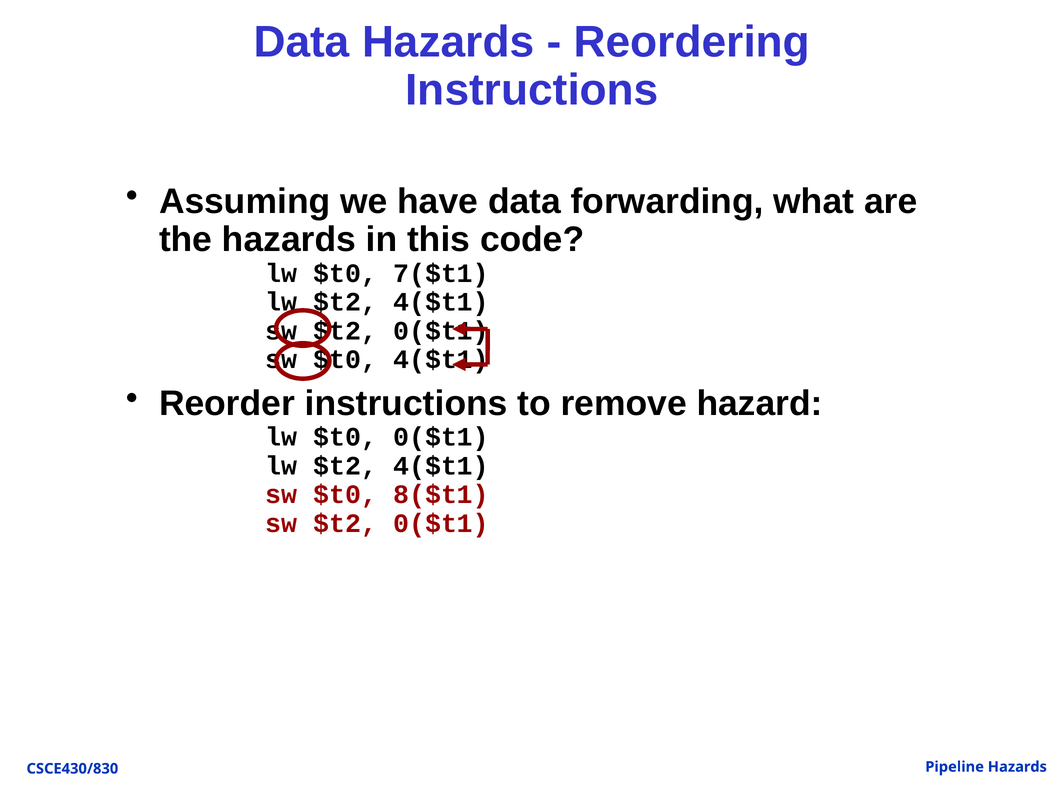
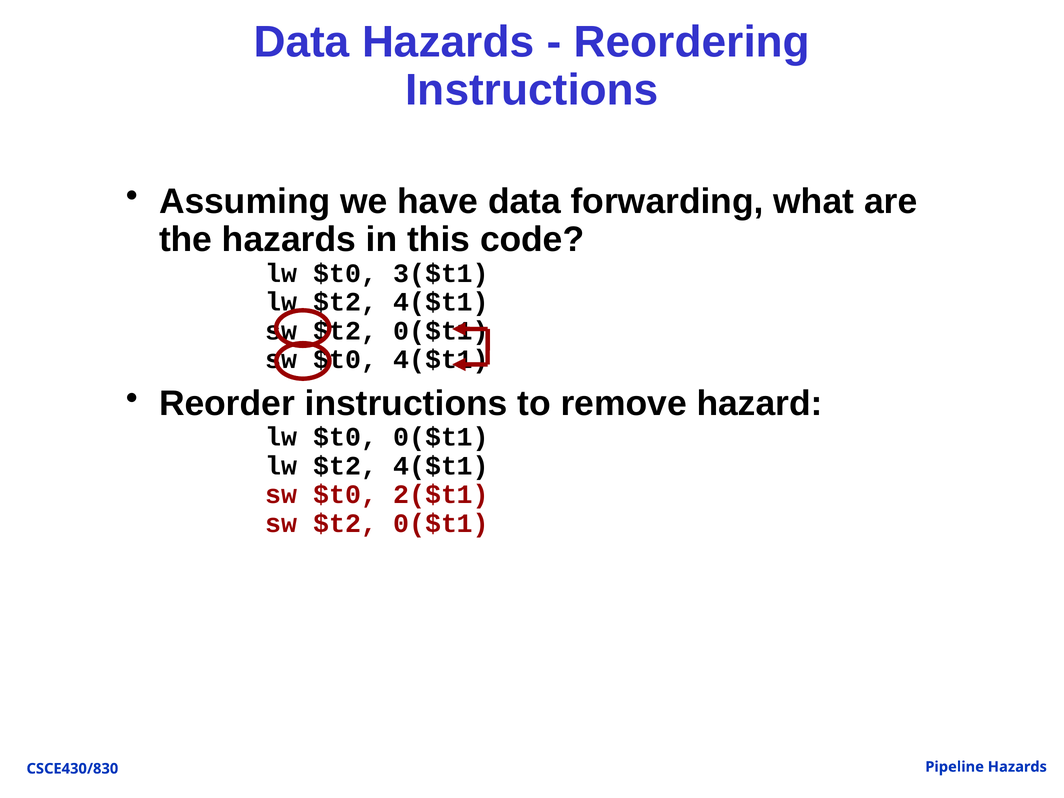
7($t1: 7($t1 -> 3($t1 (441, 273)
8($t1: 8($t1 -> 2($t1 (441, 495)
